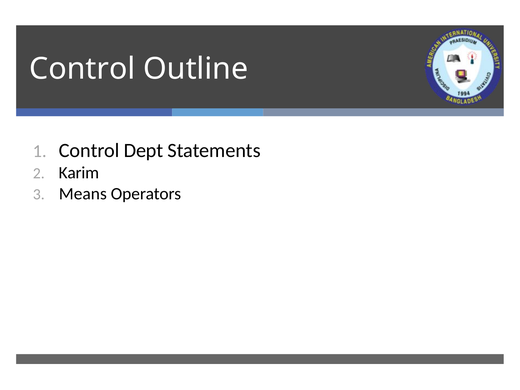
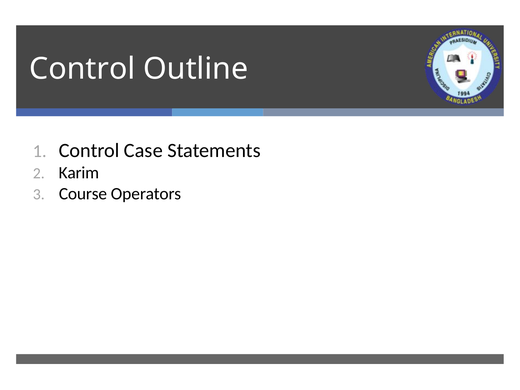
Dept: Dept -> Case (143, 151)
Means: Means -> Course (83, 194)
